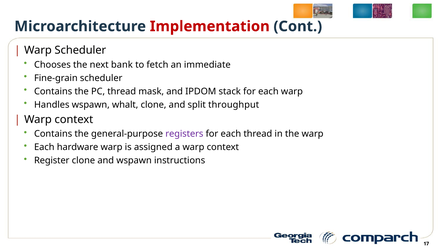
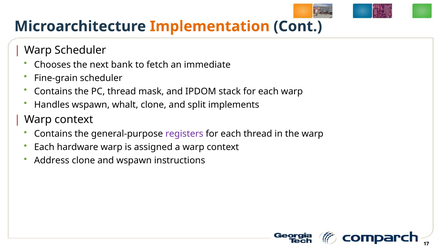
Implementation colour: red -> orange (210, 26)
throughput: throughput -> implements (234, 105)
Register: Register -> Address (52, 161)
